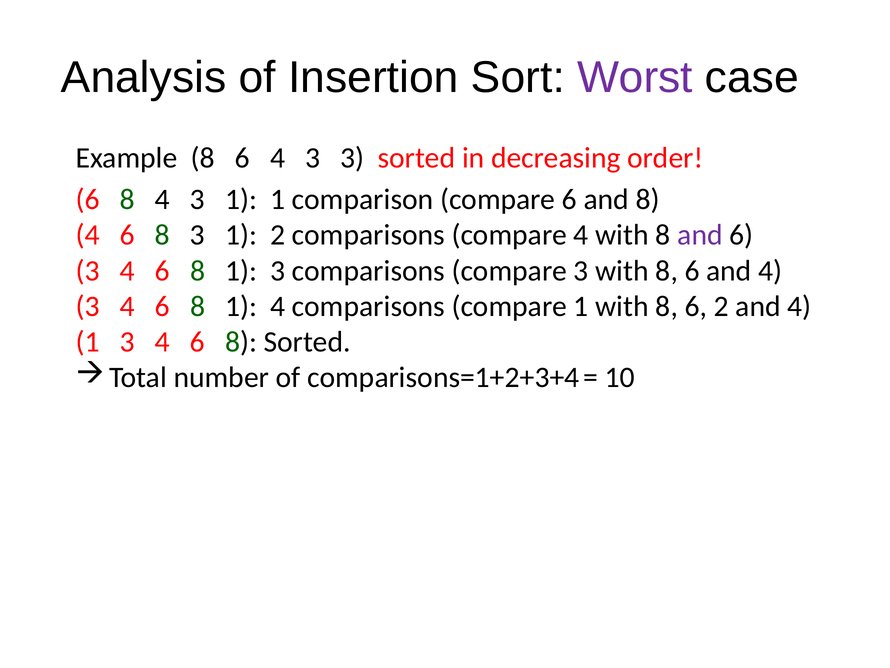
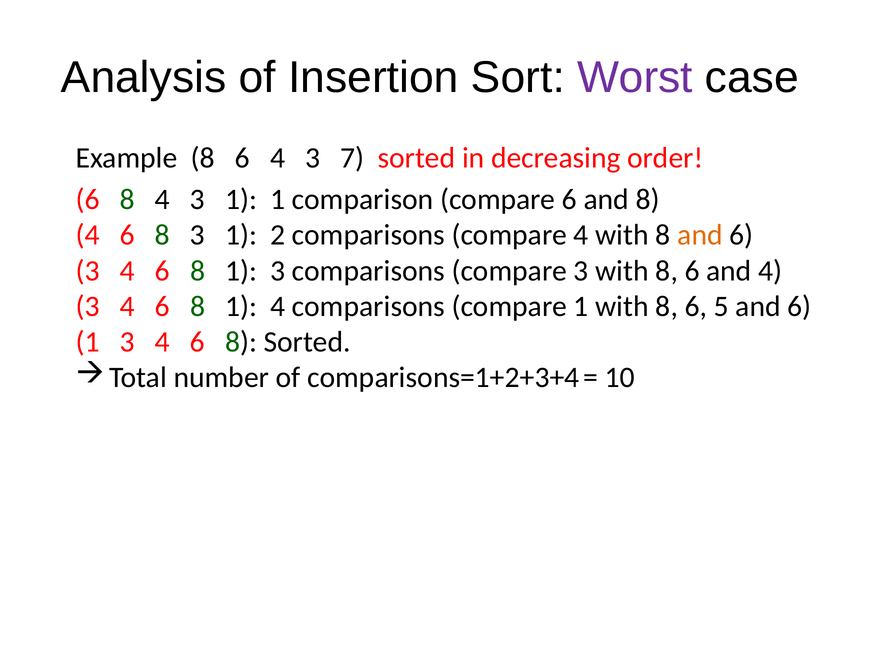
3 3: 3 -> 7 (352, 158)
and colour: purple -> orange (700, 235)
6 2: 2 -> 5 (721, 306)
4: 4 -> 6 (799, 306)
